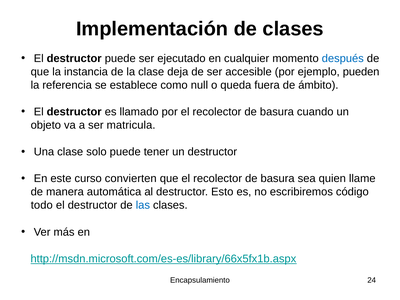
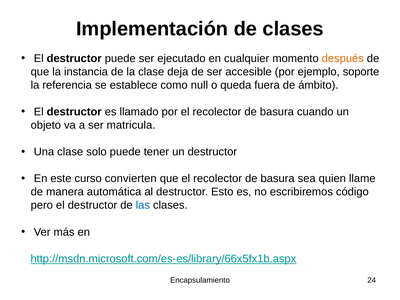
después colour: blue -> orange (343, 59)
pueden: pueden -> soporte (361, 72)
todo: todo -> pero (42, 205)
